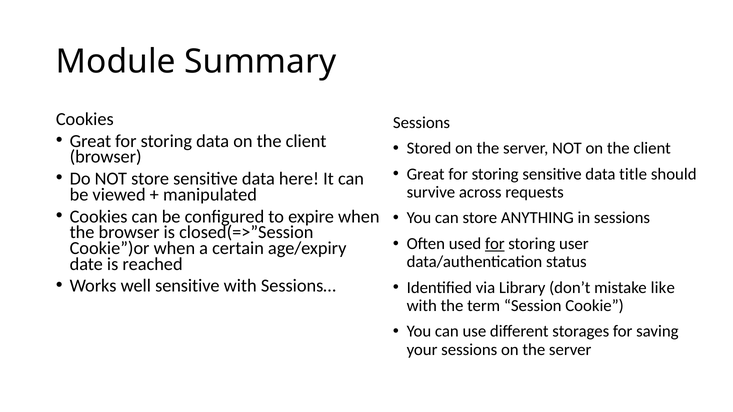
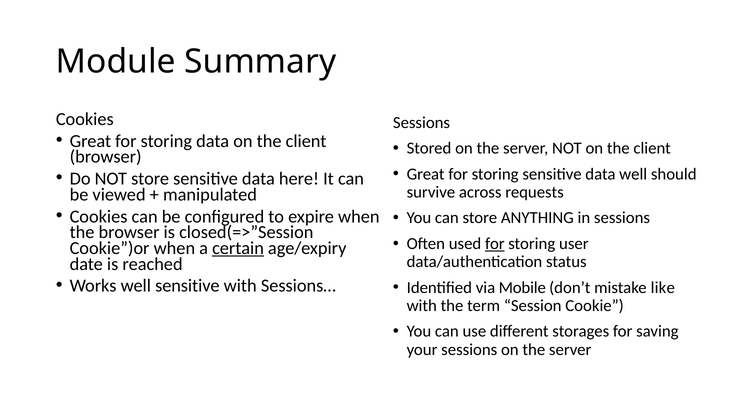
data title: title -> well (633, 174)
certain underline: none -> present (238, 248)
Library: Library -> Mobile (522, 288)
